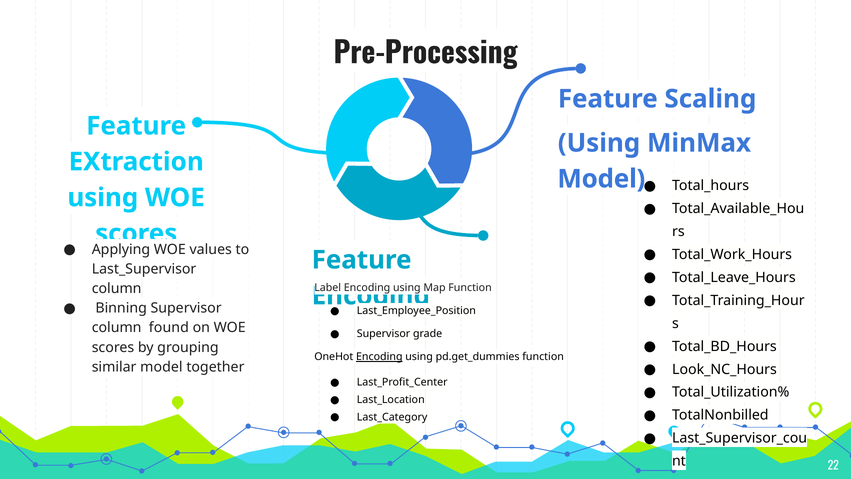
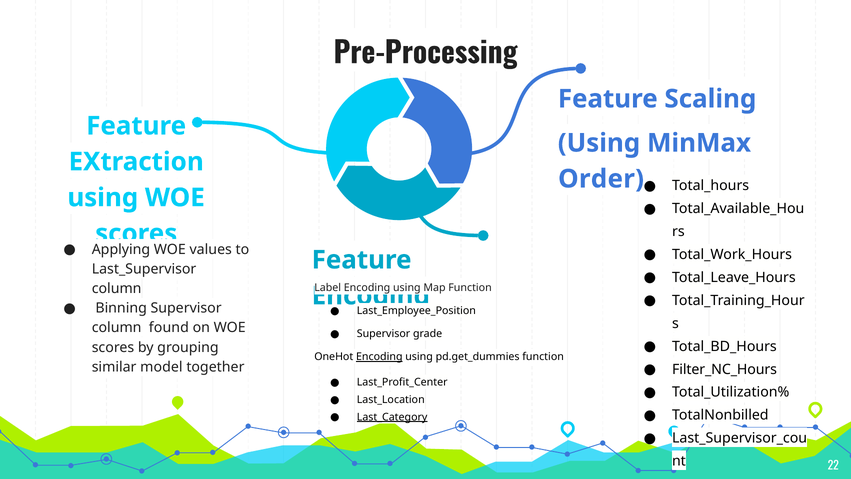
Model: Model -> Order (601, 179)
Look_NC_Hours: Look_NC_Hours -> Filter_NC_Hours (725, 369)
Last_Category underline: none -> present (392, 417)
